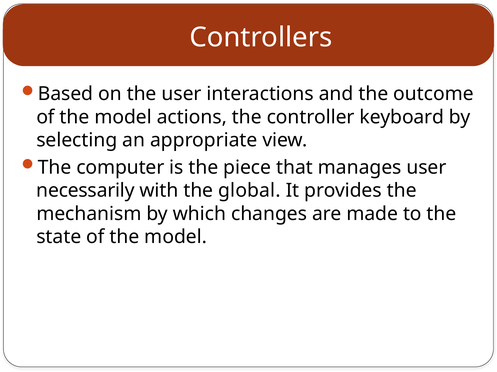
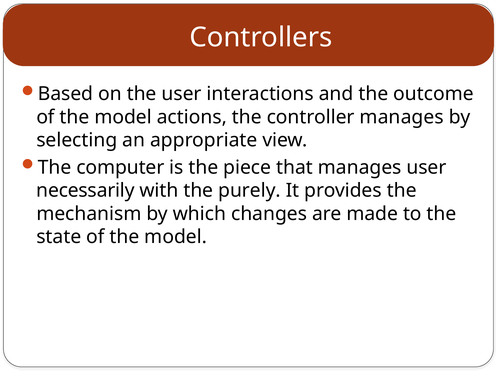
controller keyboard: keyboard -> manages (402, 117)
global: global -> purely (249, 191)
